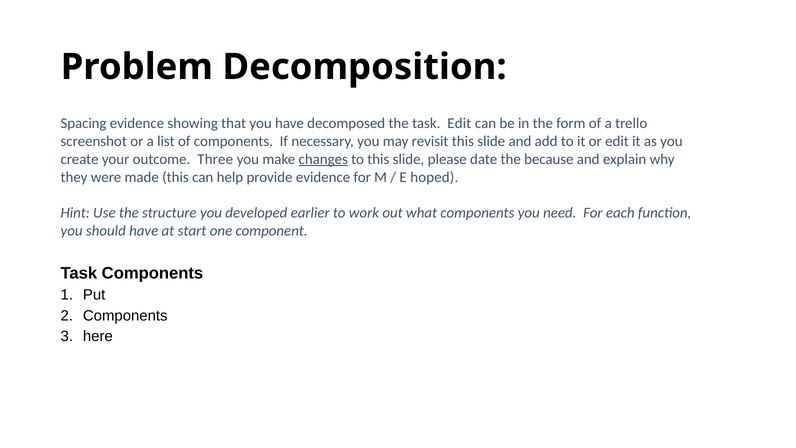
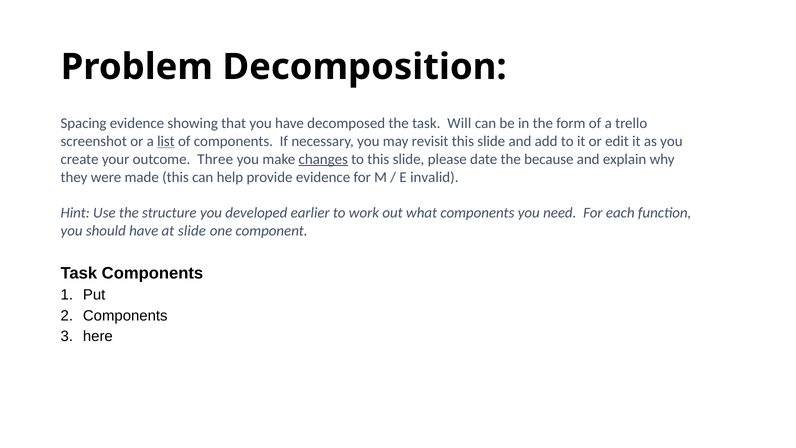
task Edit: Edit -> Will (459, 123)
list underline: none -> present (166, 141)
hoped: hoped -> invalid (434, 177)
at start: start -> slide (192, 231)
